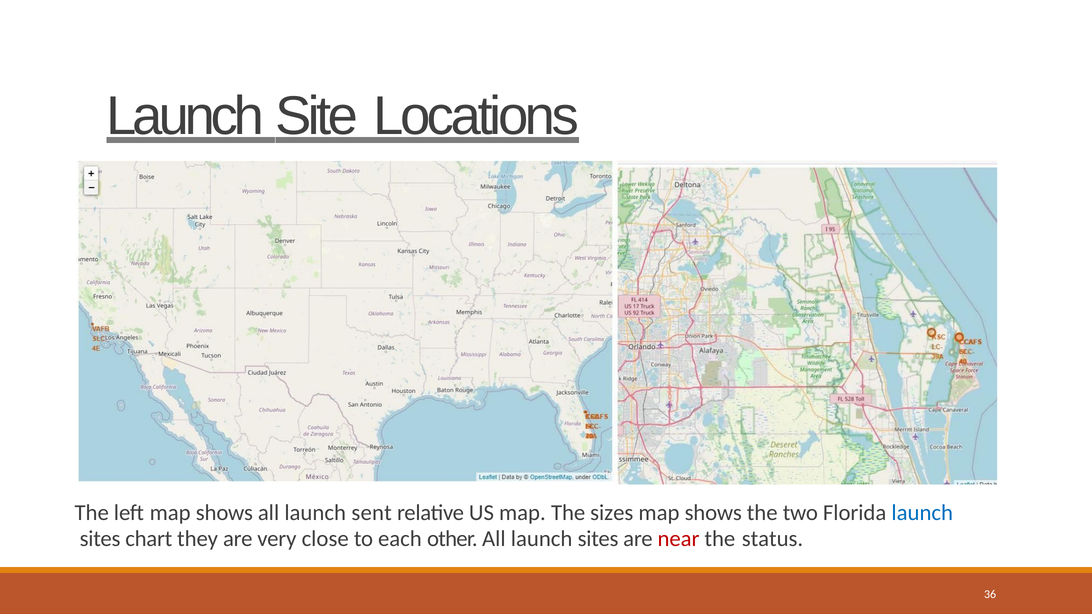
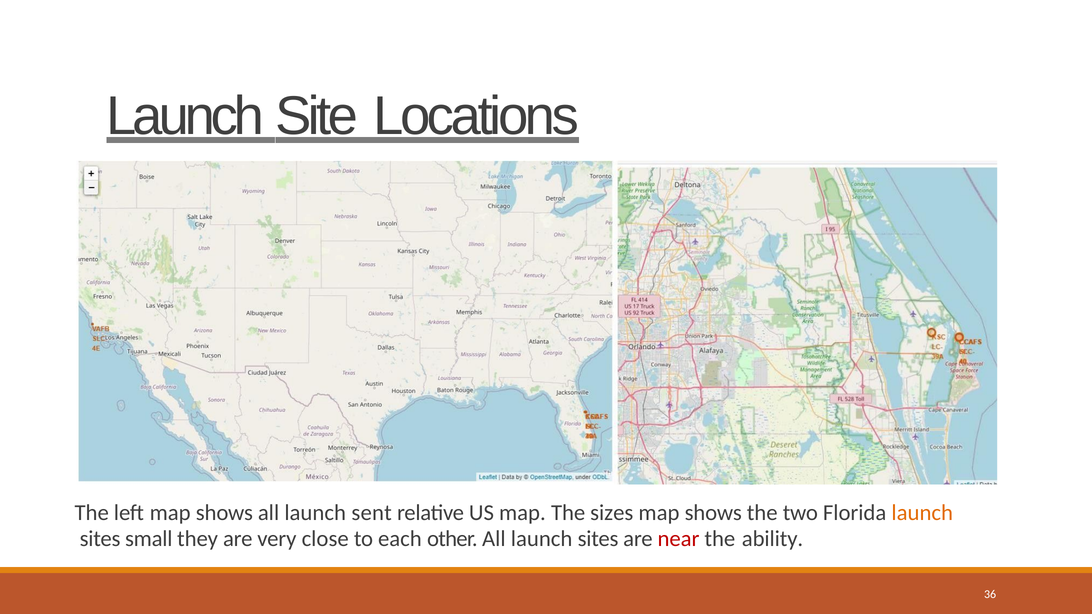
launch colour: blue -> orange (922, 513)
chart: chart -> small (149, 539)
status: status -> ability (773, 539)
